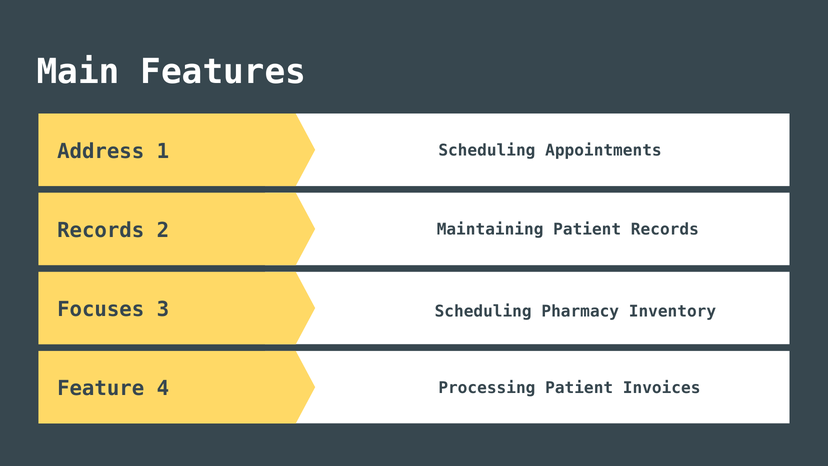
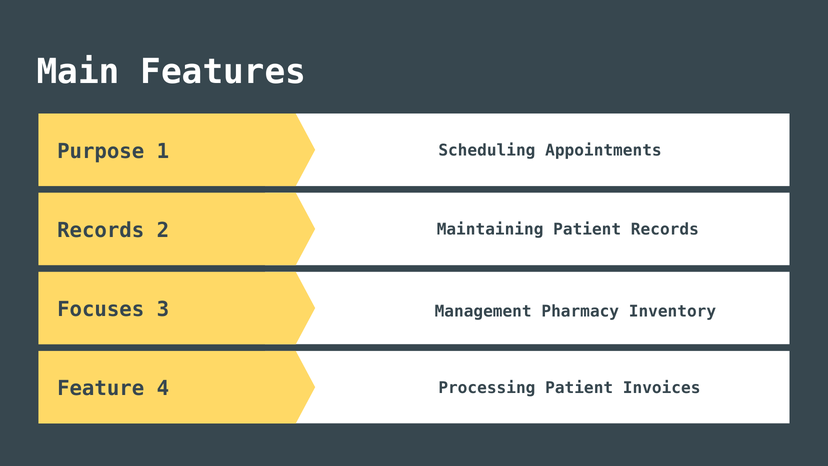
Address: Address -> Purpose (101, 151)
3 Scheduling: Scheduling -> Management (483, 311)
